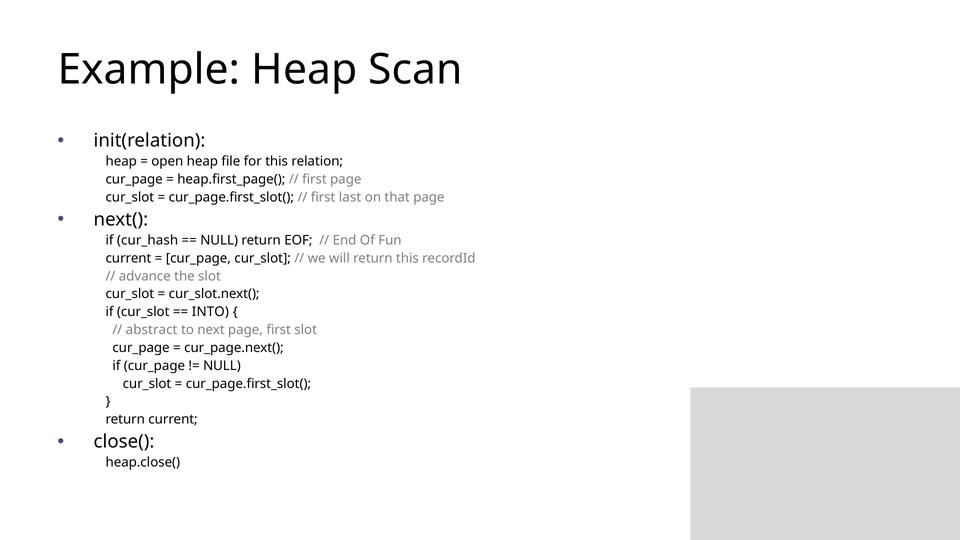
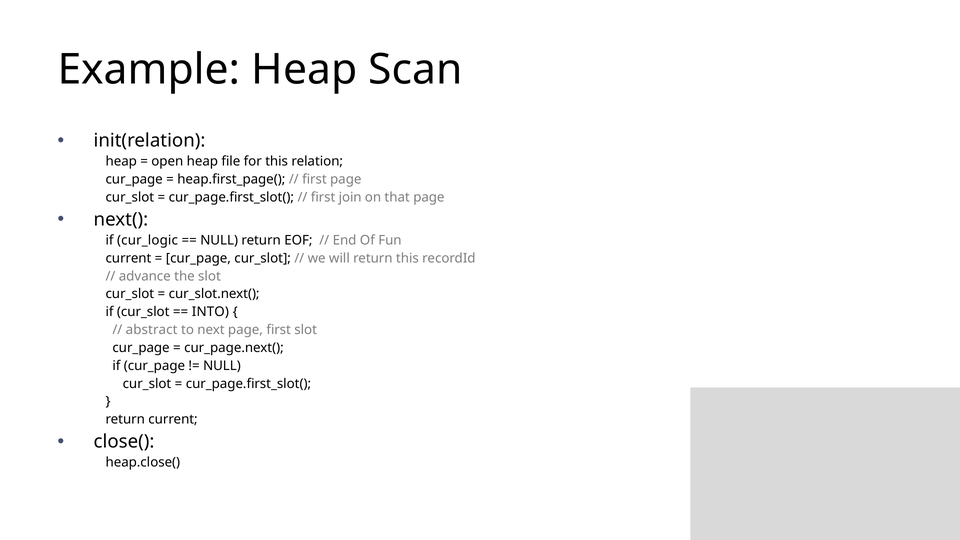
last: last -> join (350, 197)
cur_hash: cur_hash -> cur_logic (148, 240)
